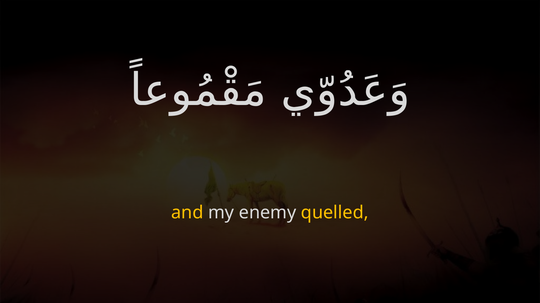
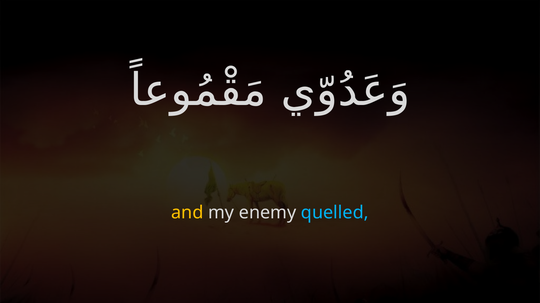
quelled colour: yellow -> light blue (335, 213)
